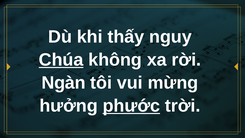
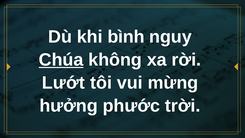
thấy: thấy -> bình (126, 37)
Ngàn: Ngàn -> Lướt (63, 83)
phước underline: present -> none (131, 106)
